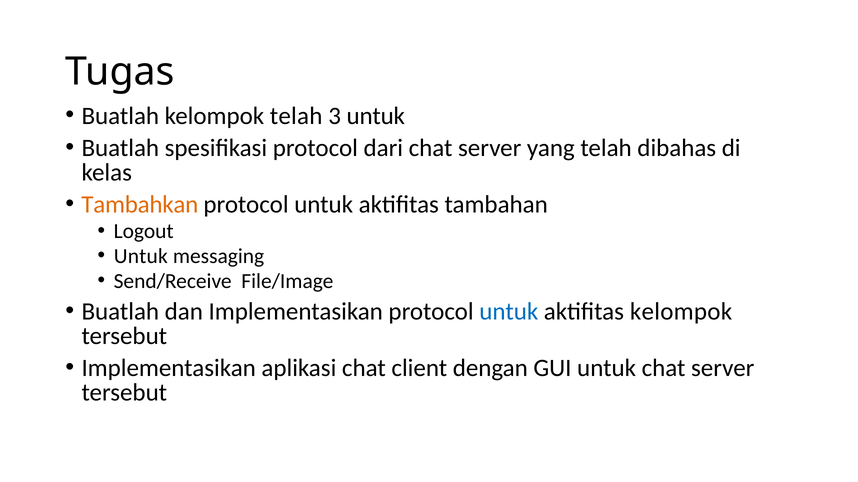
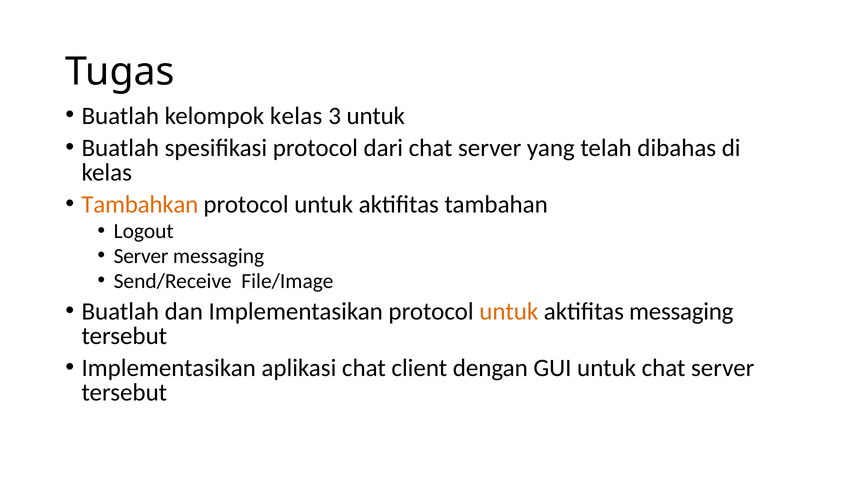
kelompok telah: telah -> kelas (296, 116)
Untuk: Untuk -> Server (141, 257)
untuk colour: blue -> orange (509, 312)
aktifitas kelompok: kelompok -> messaging (681, 312)
